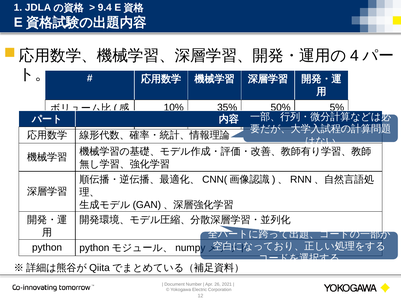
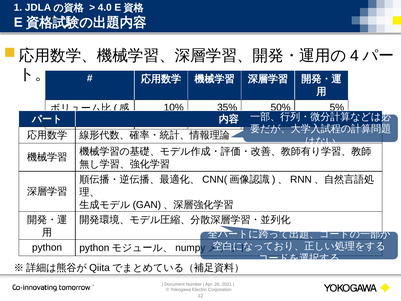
9.4: 9.4 -> 4.0 (105, 8)
